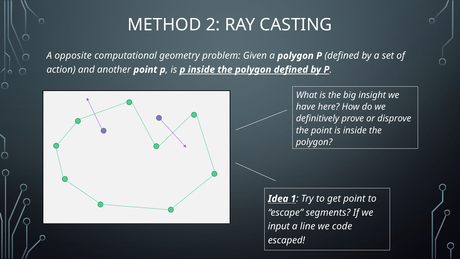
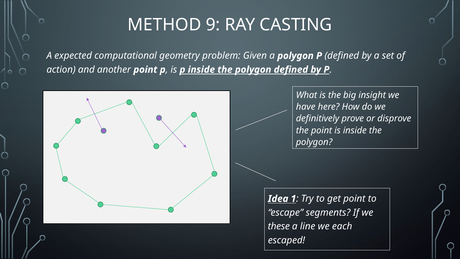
2: 2 -> 9 (213, 25)
opposite: opposite -> expected (73, 56)
input: input -> these (279, 226)
code: code -> each (342, 226)
